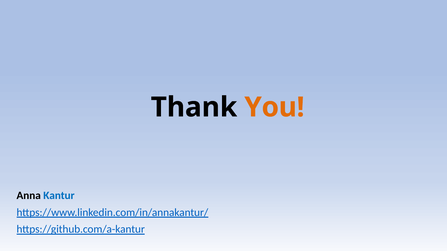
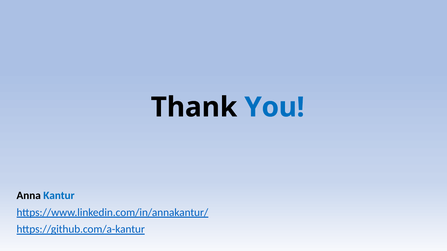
You colour: orange -> blue (274, 107)
